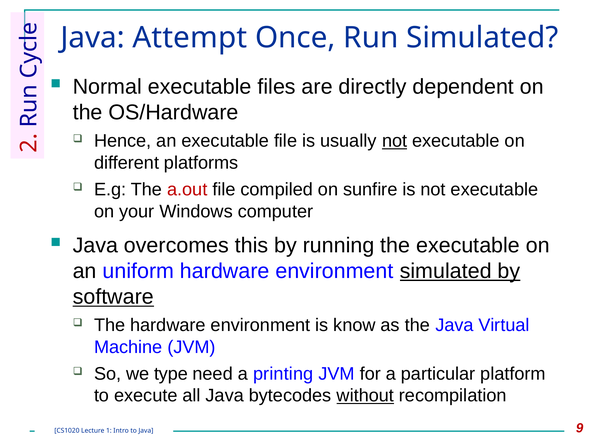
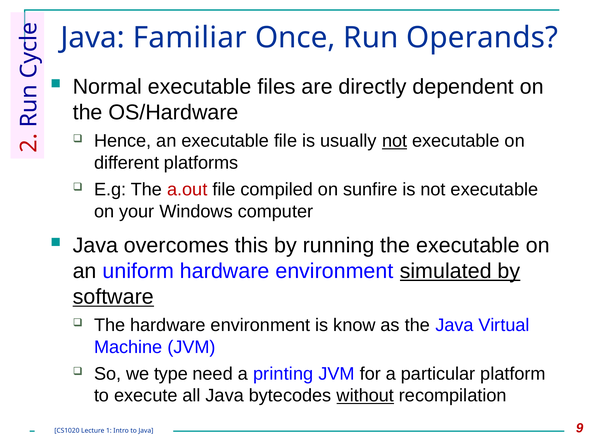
Attempt: Attempt -> Familiar (190, 38)
Run Simulated: Simulated -> Operands (482, 38)
